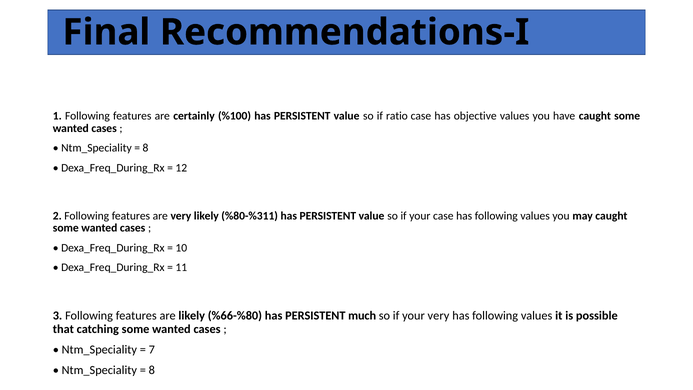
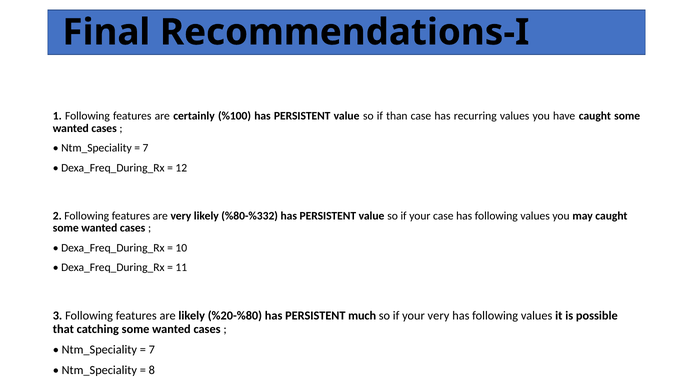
ratio: ratio -> than (397, 116)
objective: objective -> recurring (475, 116)
8: 8 -> 7 (146, 148)
%80-%311: %80-%311 -> %80-%332 (250, 216)
%66-%80: %66-%80 -> %20-%80 (235, 316)
